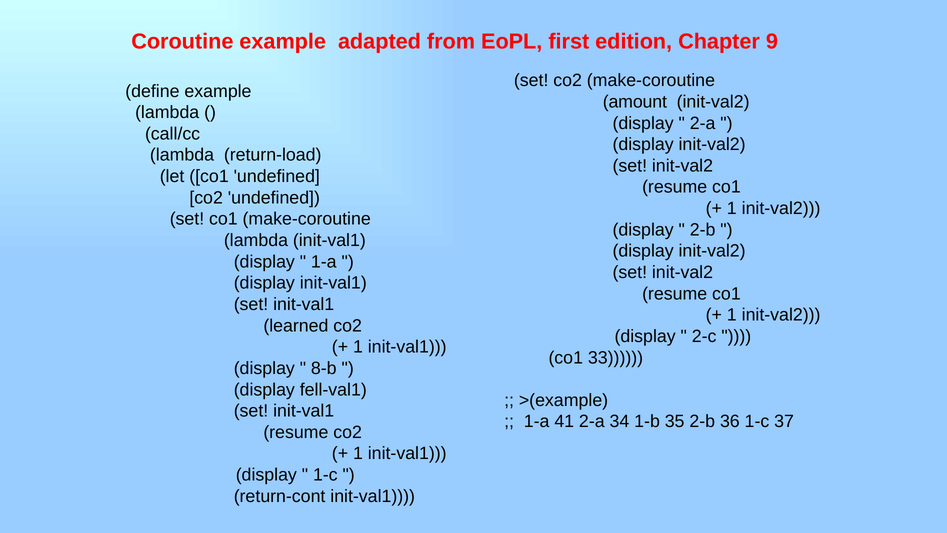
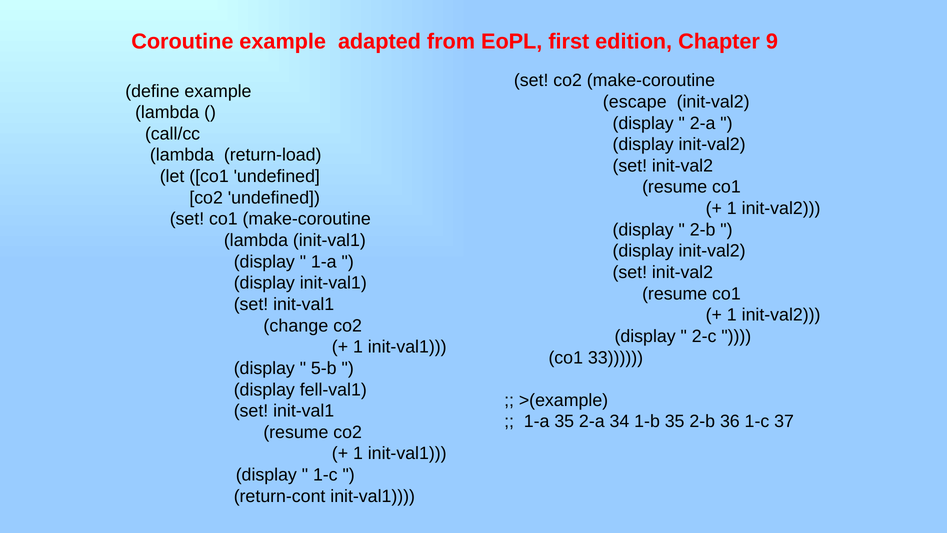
amount: amount -> escape (635, 102)
learned: learned -> change (296, 325)
8-b: 8-b -> 5-b (324, 368)
1-a 41: 41 -> 35 (564, 421)
